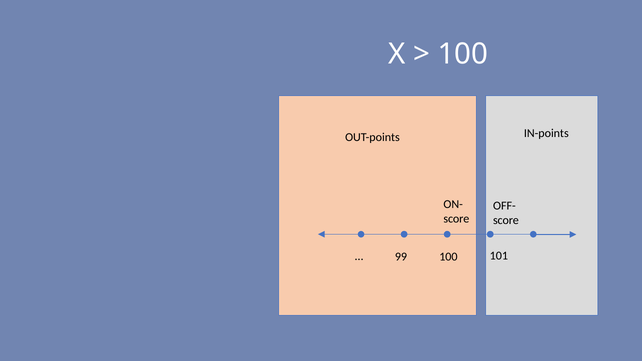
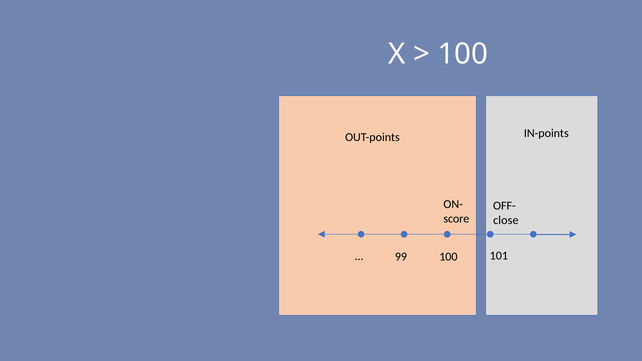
score: score -> close (506, 220)
